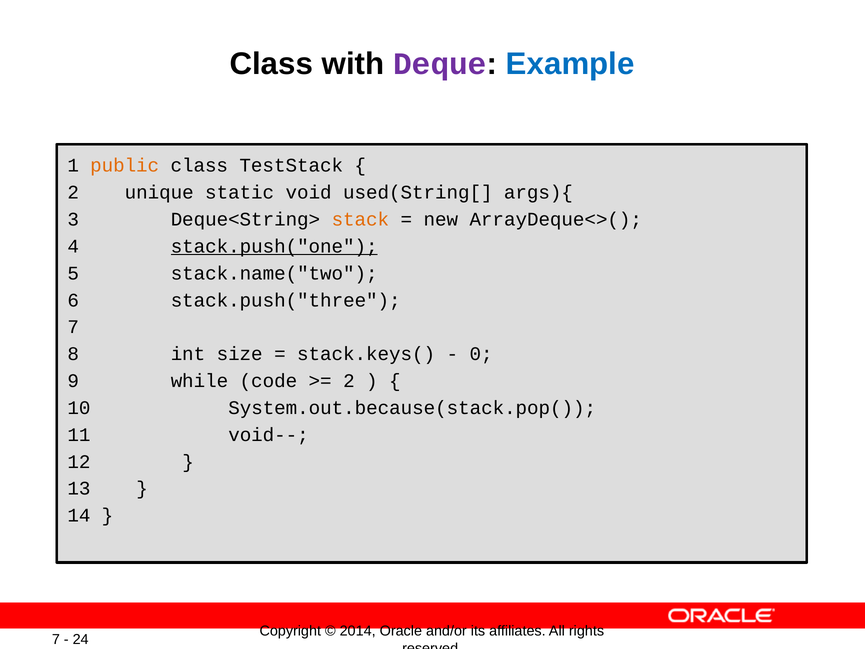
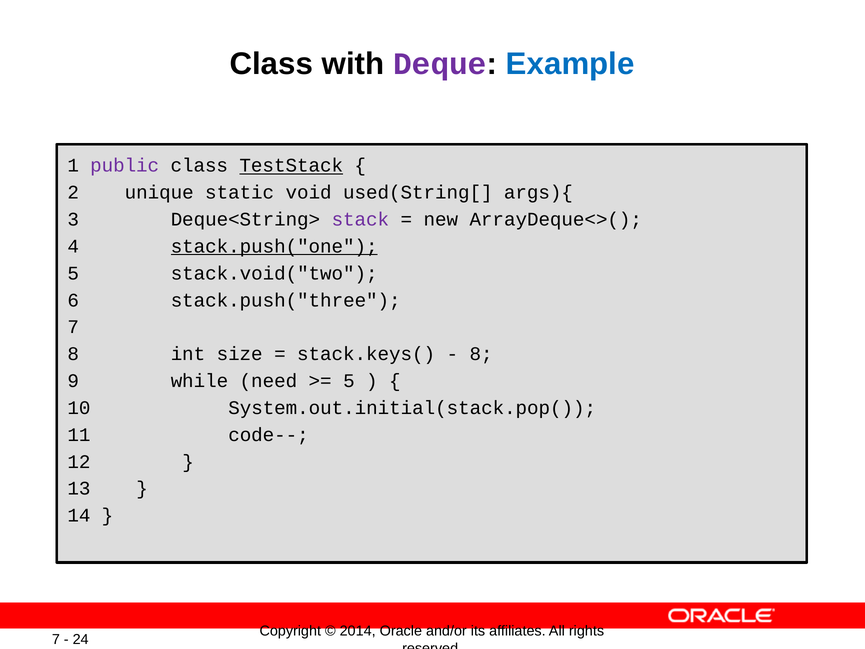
public colour: orange -> purple (125, 166)
TestStack underline: none -> present (291, 166)
stack colour: orange -> purple (360, 219)
stack.name("two: stack.name("two -> stack.void("two (274, 273)
0: 0 -> 8 (481, 354)
code: code -> need (268, 381)
2: 2 -> 5 (349, 381)
System.out.because(stack.pop(: System.out.because(stack.pop( -> System.out.initial(stack.pop( (412, 408)
void--: void-- -> code-- (268, 435)
